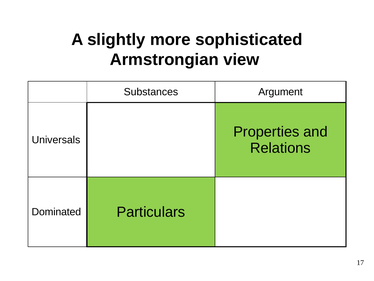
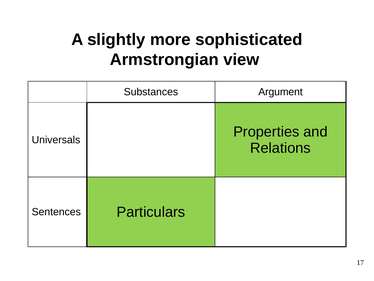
Dominated: Dominated -> Sentences (56, 212)
